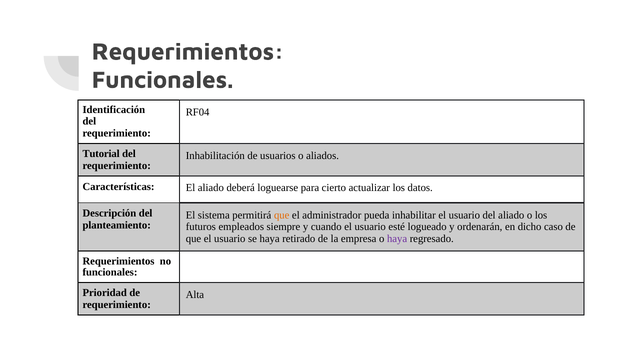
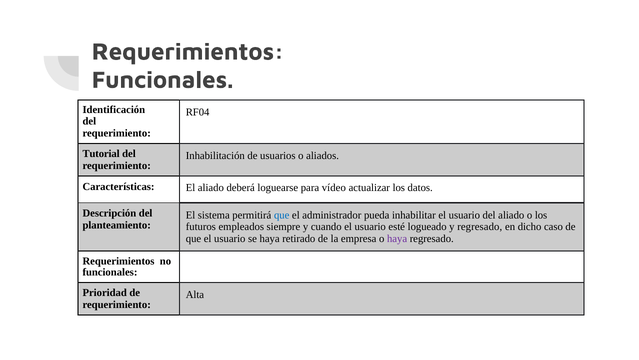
cierto: cierto -> vídeo (334, 188)
que colour: orange -> blue (282, 215)
y ordenarán: ordenarán -> regresado (480, 227)
